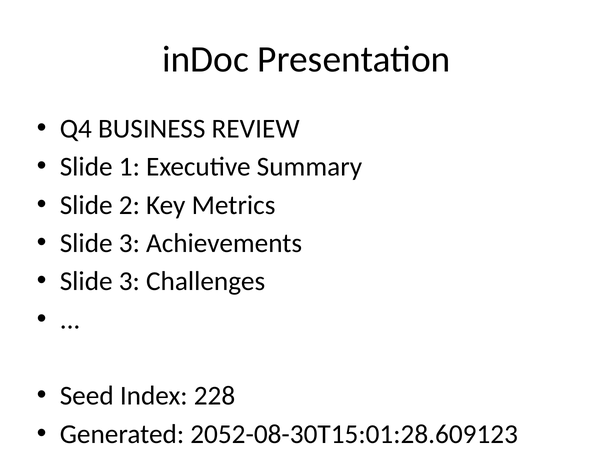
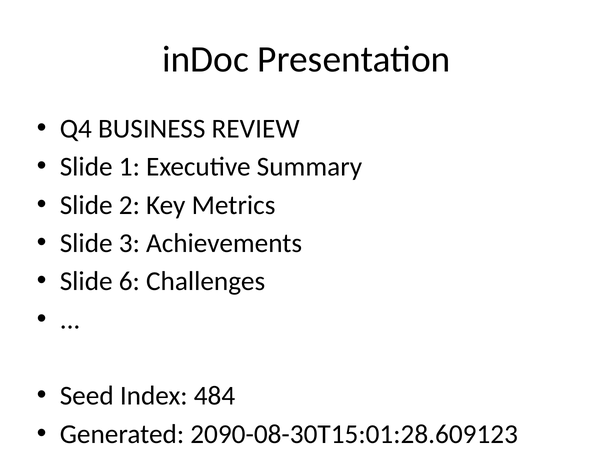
3: 3 -> 6 (129, 281)
228: 228 -> 484 (214, 396)
2052-08-30T15:01:28.609123: 2052-08-30T15:01:28.609123 -> 2090-08-30T15:01:28.609123 (354, 434)
